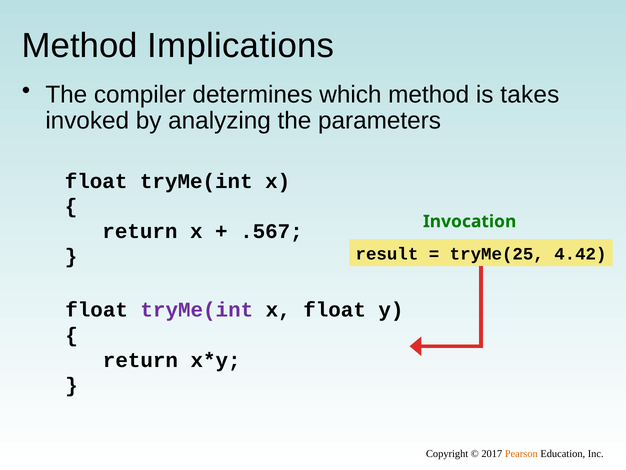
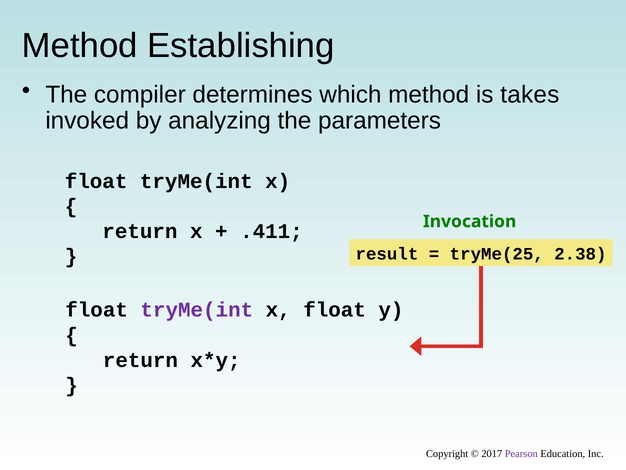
Implications: Implications -> Establishing (241, 46)
.567: .567 -> .411 (271, 231)
4.42: 4.42 -> 2.38 (580, 254)
Pearson colour: orange -> purple (521, 454)
